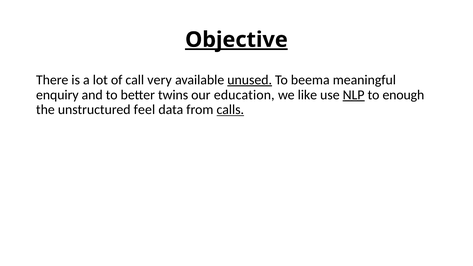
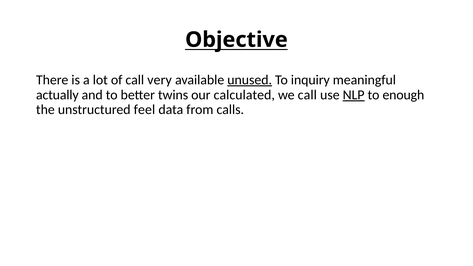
Objective underline: present -> none (236, 40)
beema: beema -> inquiry (310, 80)
enquiry: enquiry -> actually (57, 95)
education: education -> calculated (244, 95)
we like: like -> call (307, 95)
calls underline: present -> none (230, 110)
